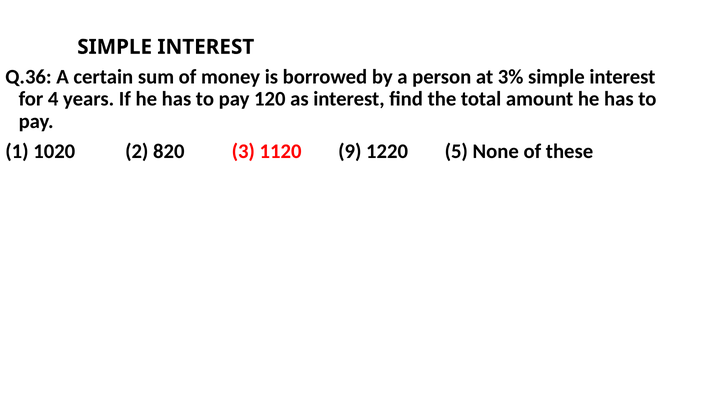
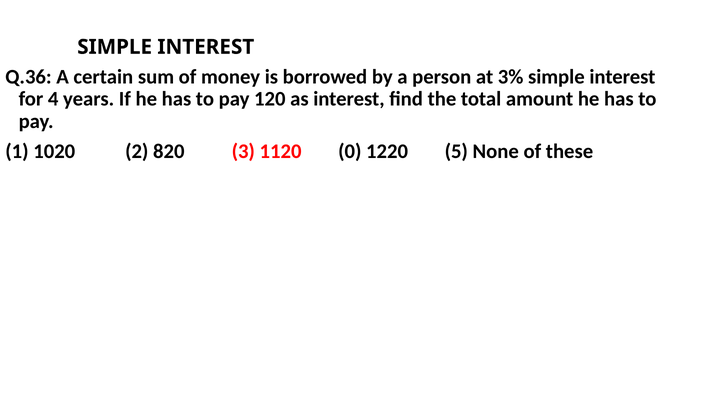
9: 9 -> 0 (350, 151)
